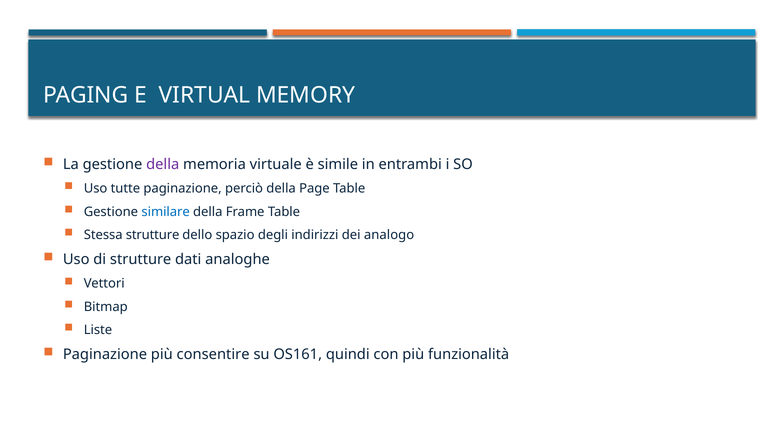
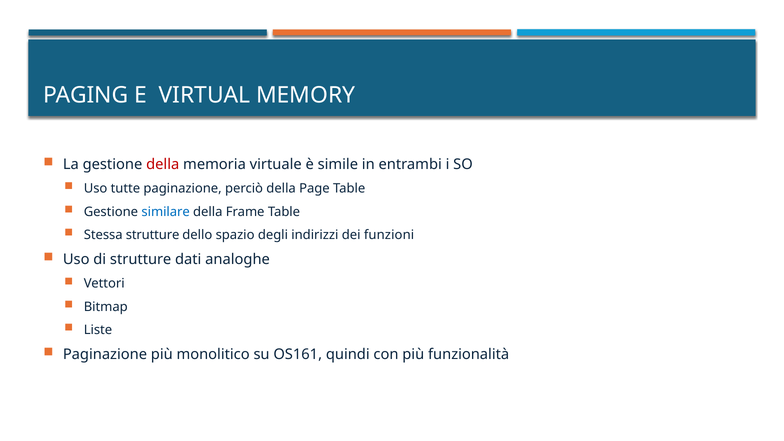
della colour: purple -> red (163, 164)
analogo: analogo -> funzioni (389, 235)
consentire: consentire -> monolitico (213, 354)
